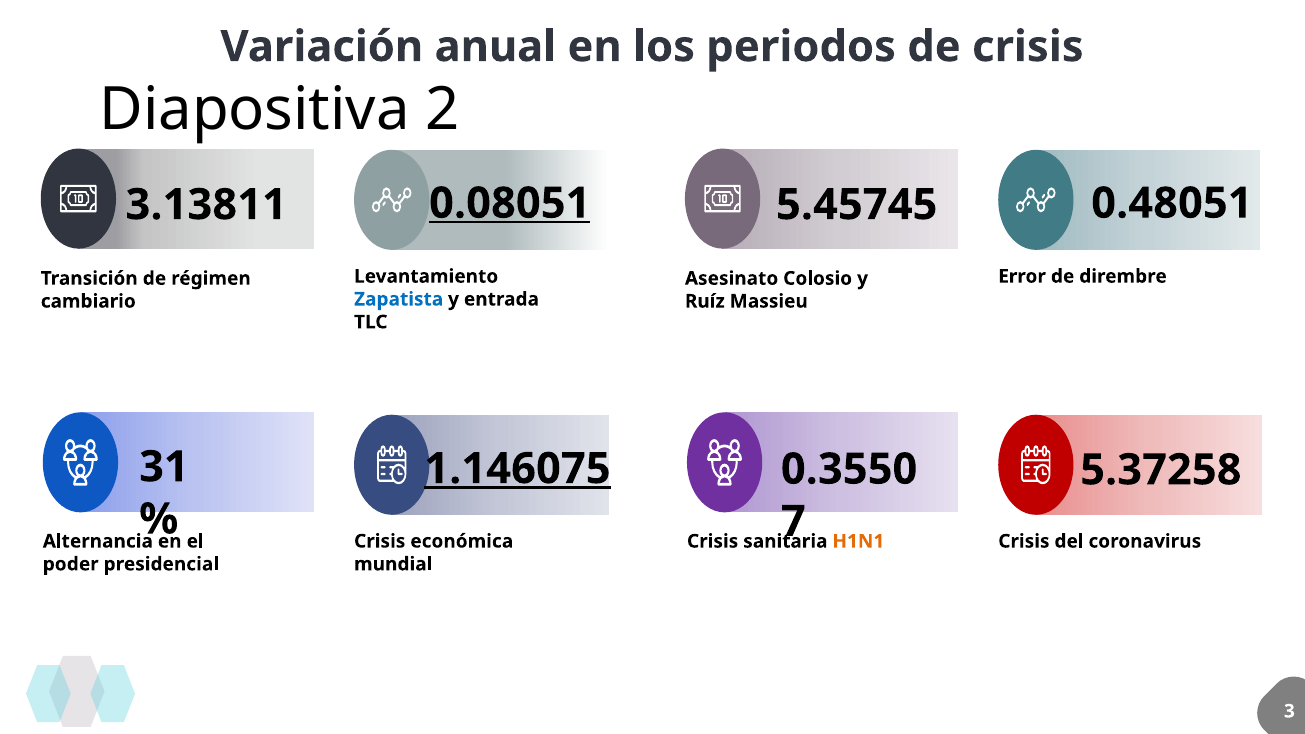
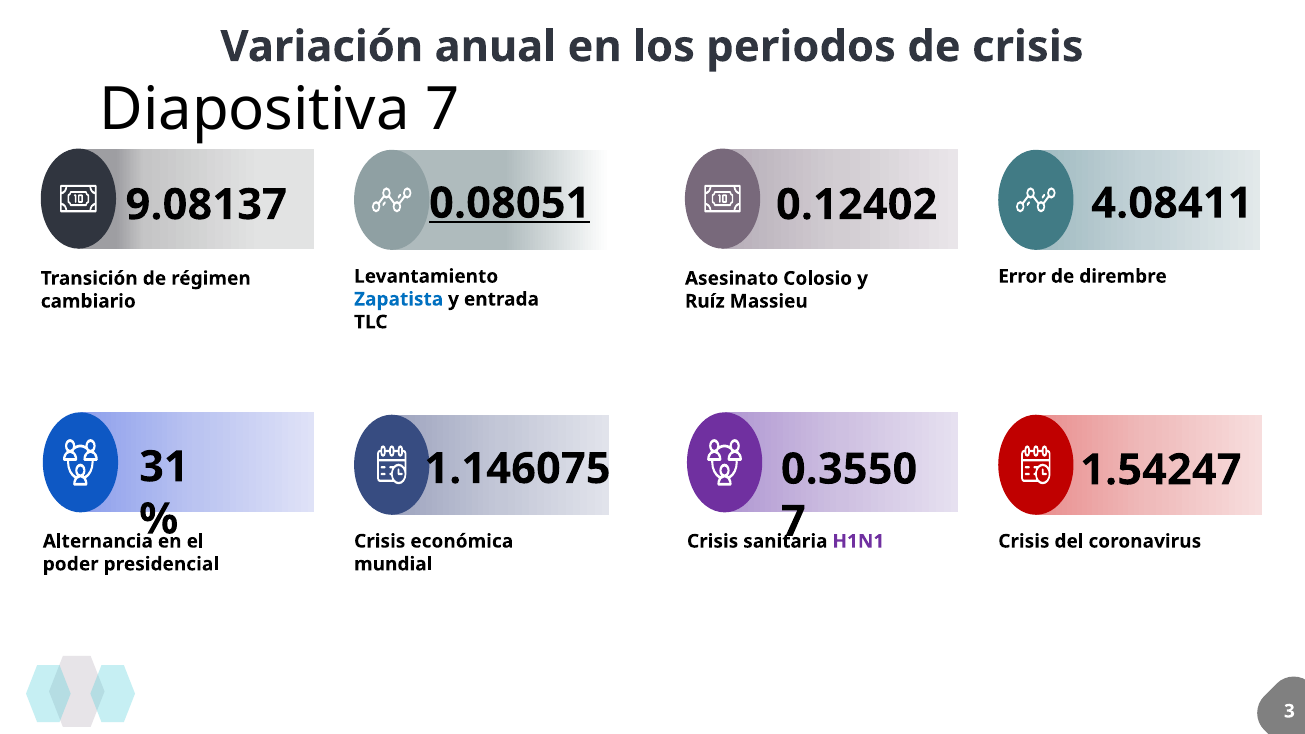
Diapositiva 2: 2 -> 7 (442, 110)
0.48051: 0.48051 -> 4.08411 (1172, 203)
3.13811: 3.13811 -> 9.08137 (206, 205)
5.45745: 5.45745 -> 0.12402 (857, 205)
1.146075 underline: present -> none (517, 469)
5.37258: 5.37258 -> 1.54247 (1161, 470)
H1N1 colour: orange -> purple (858, 541)
